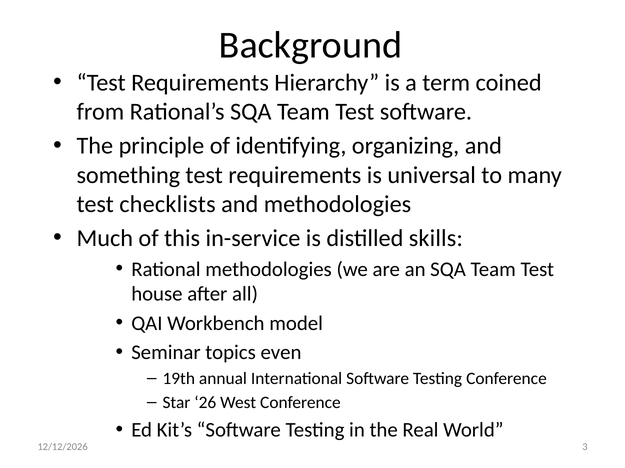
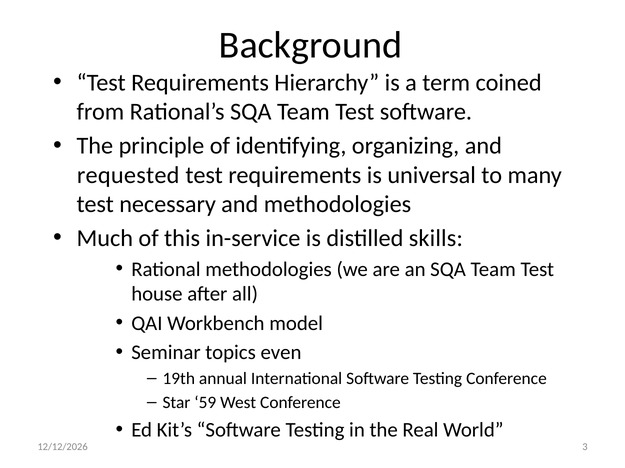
something: something -> requested (128, 175)
checklists: checklists -> necessary (168, 205)
26: 26 -> 59 (205, 403)
